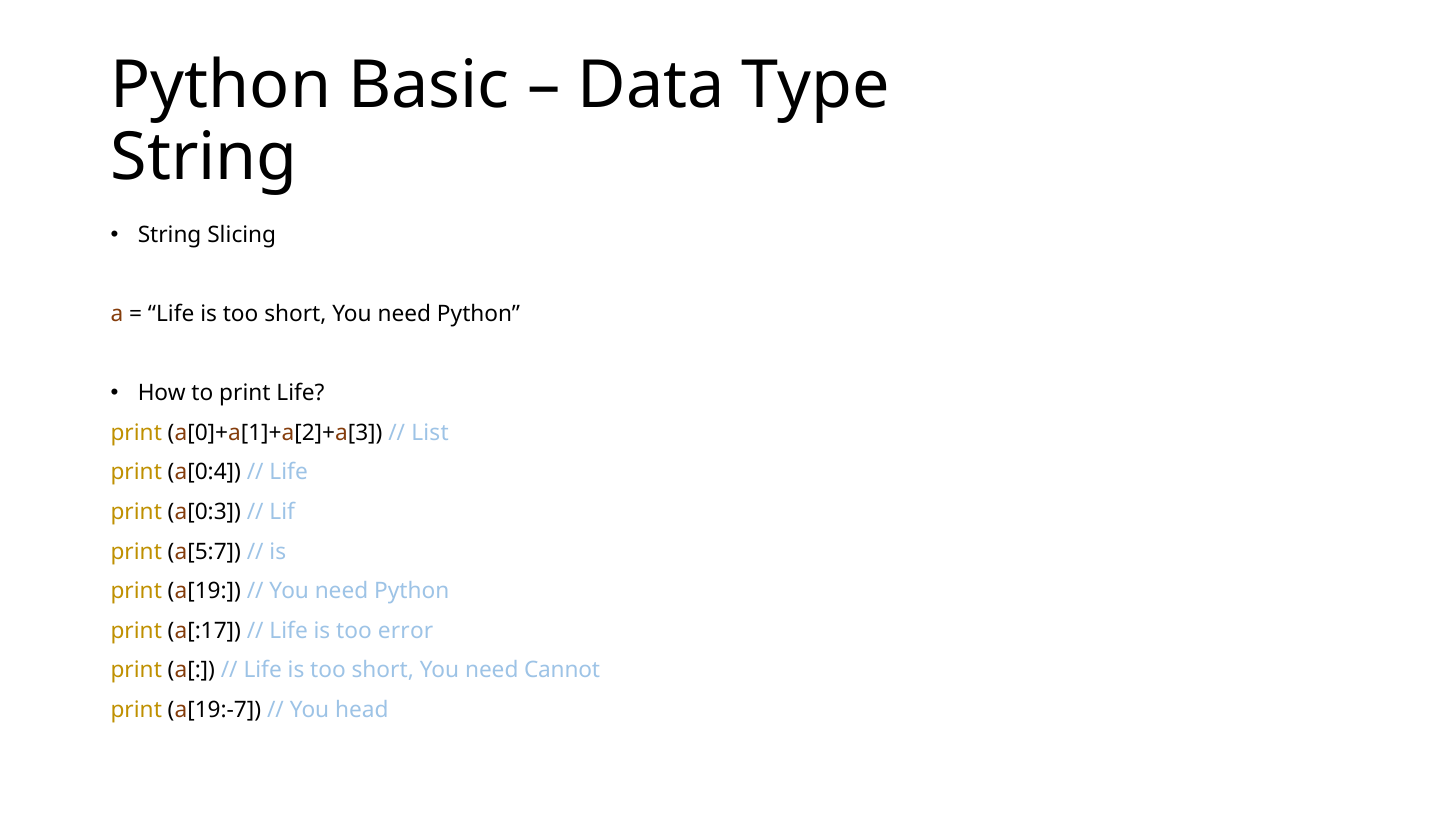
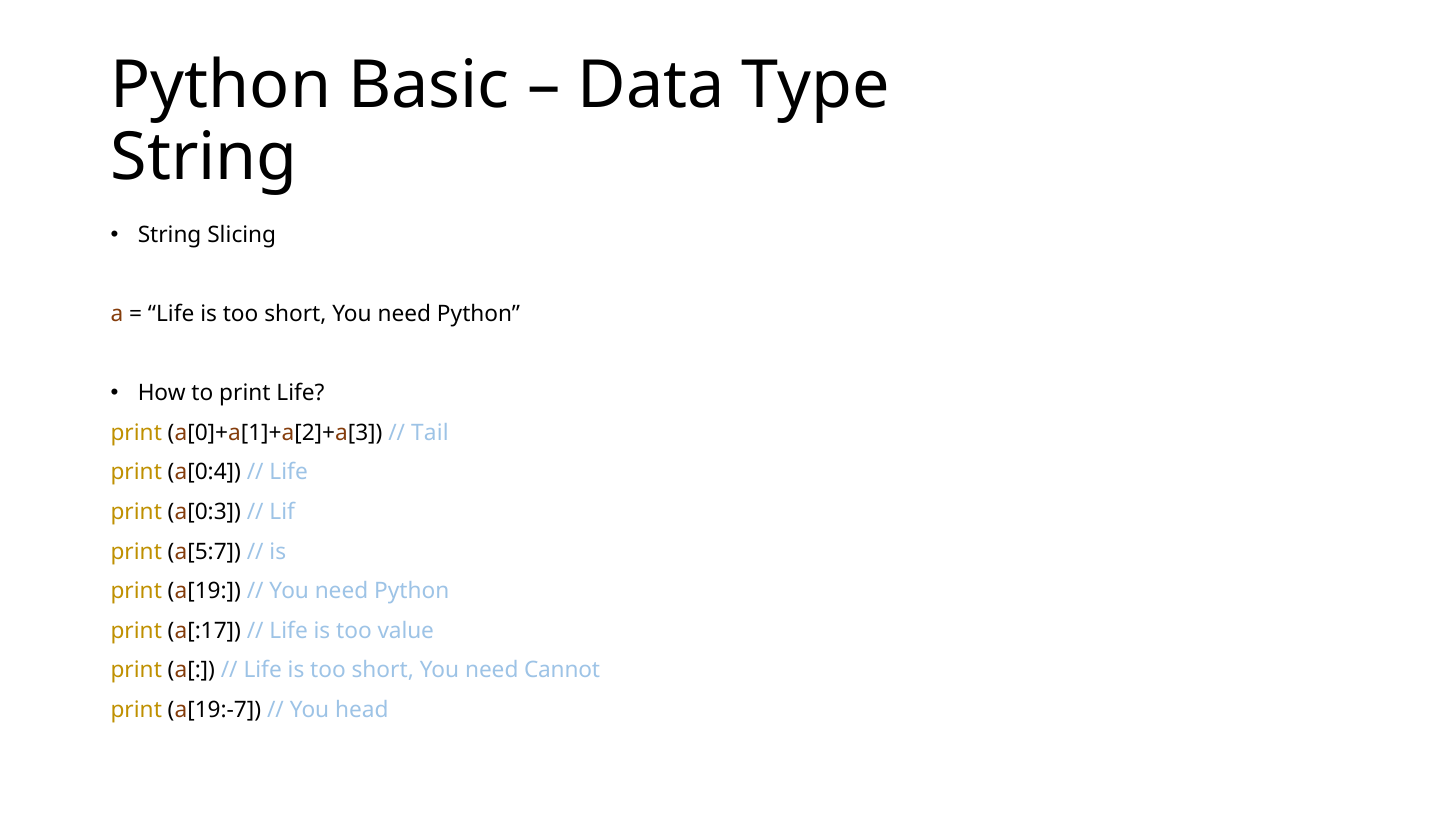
List: List -> Tail (430, 433)
error: error -> value (406, 631)
